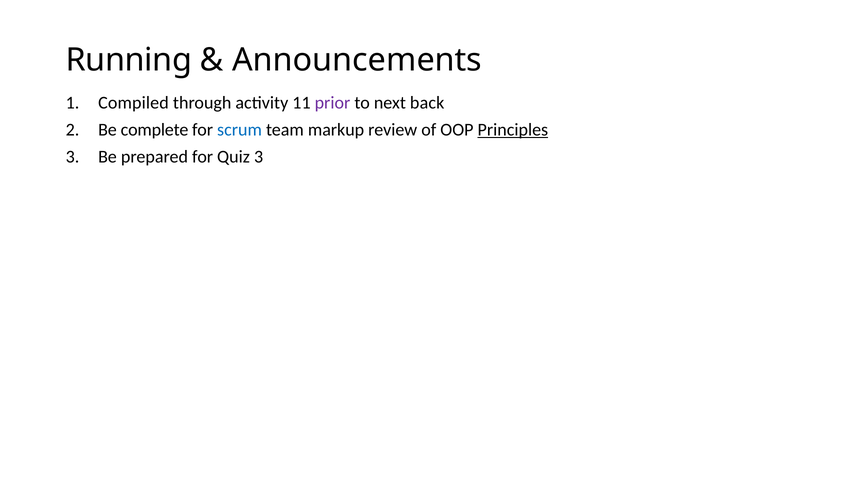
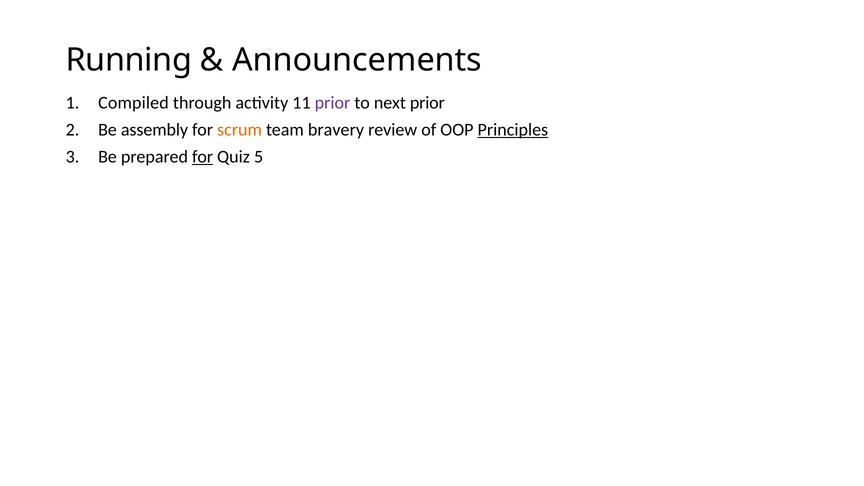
next back: back -> prior (427, 103)
complete: complete -> assembly (155, 130)
scrum colour: blue -> orange (240, 130)
markup: markup -> bravery (336, 130)
for underline: none -> present (203, 157)
Quiz 3: 3 -> 5 (259, 157)
